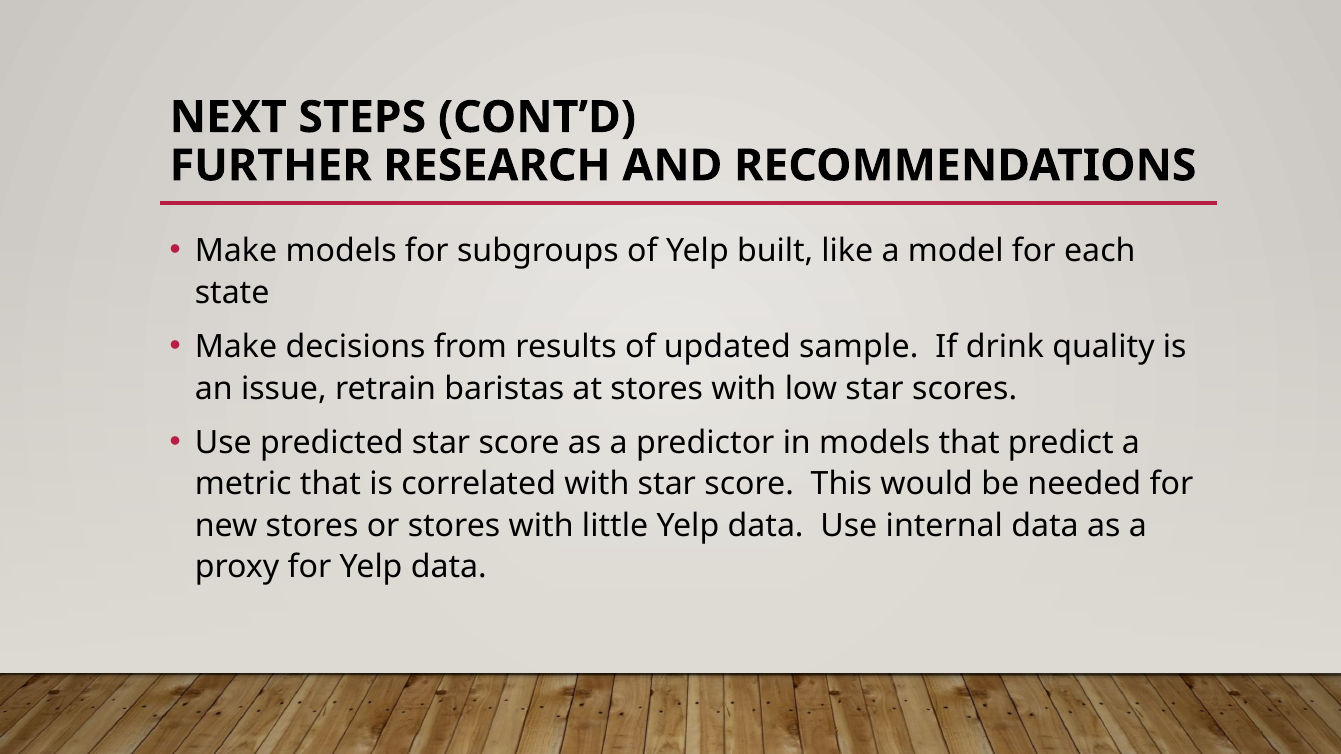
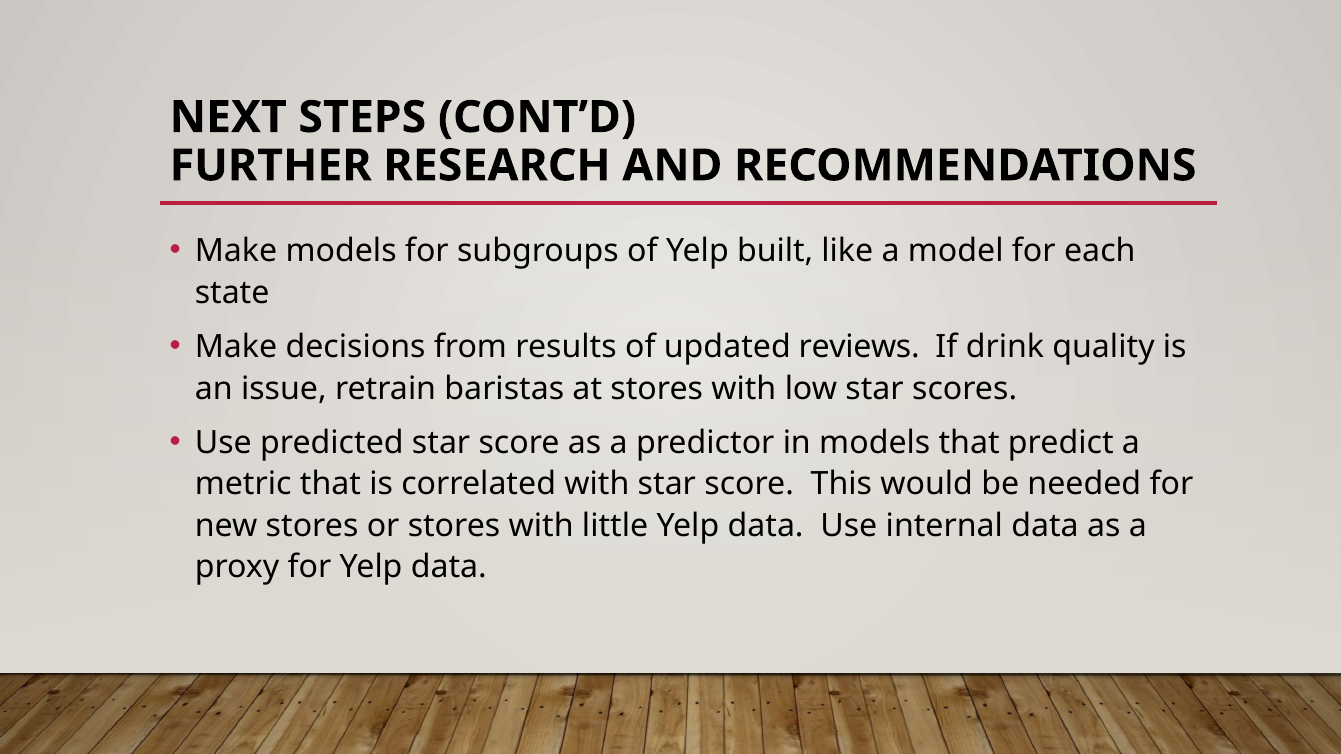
sample: sample -> reviews (859, 347)
